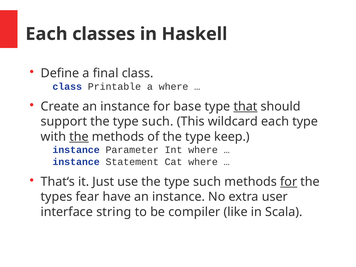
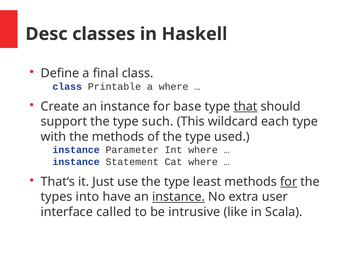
Each: Each -> Desc (47, 34)
the underline: present -> none (79, 137)
keep: keep -> used (232, 137)
use the type such: such -> least (207, 182)
fear: fear -> into (87, 197)
instance underline: none -> present (179, 197)
string: string -> called (114, 212)
compiler: compiler -> intrusive (194, 212)
